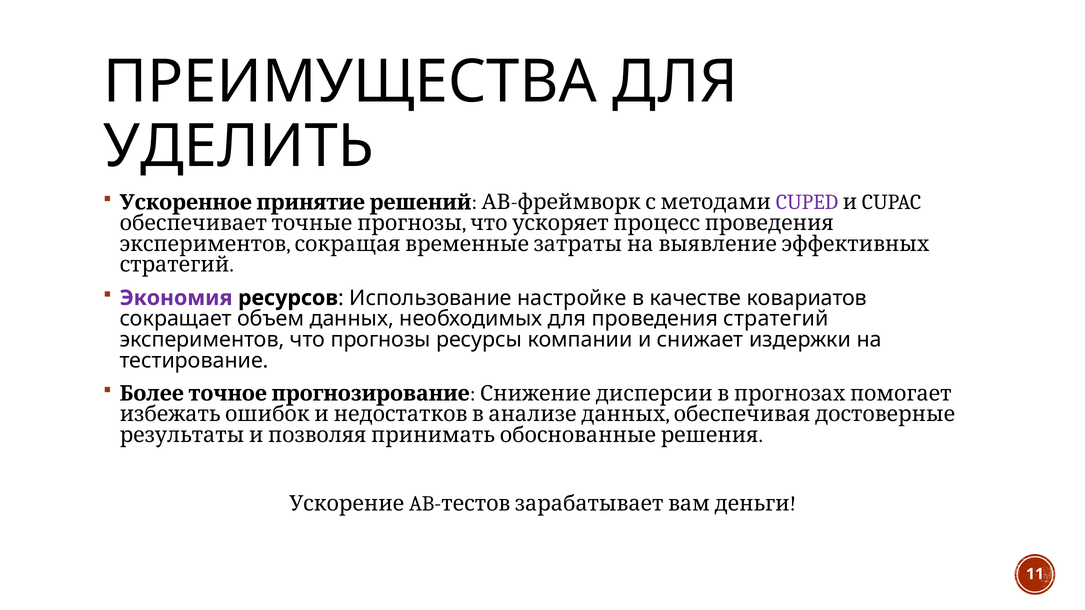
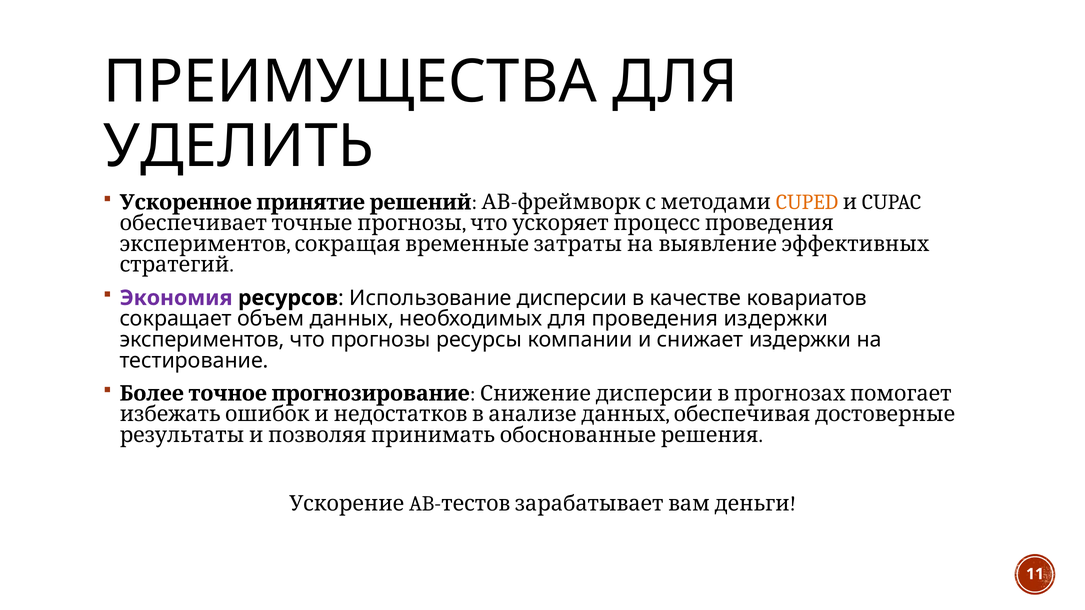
CUPED colour: purple -> orange (807, 202)
настройке: настройке -> дисперсии (572, 298)
проведения стратегий: стратегий -> издержки (776, 319)
